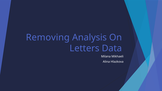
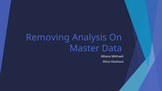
Letters: Letters -> Master (85, 48)
